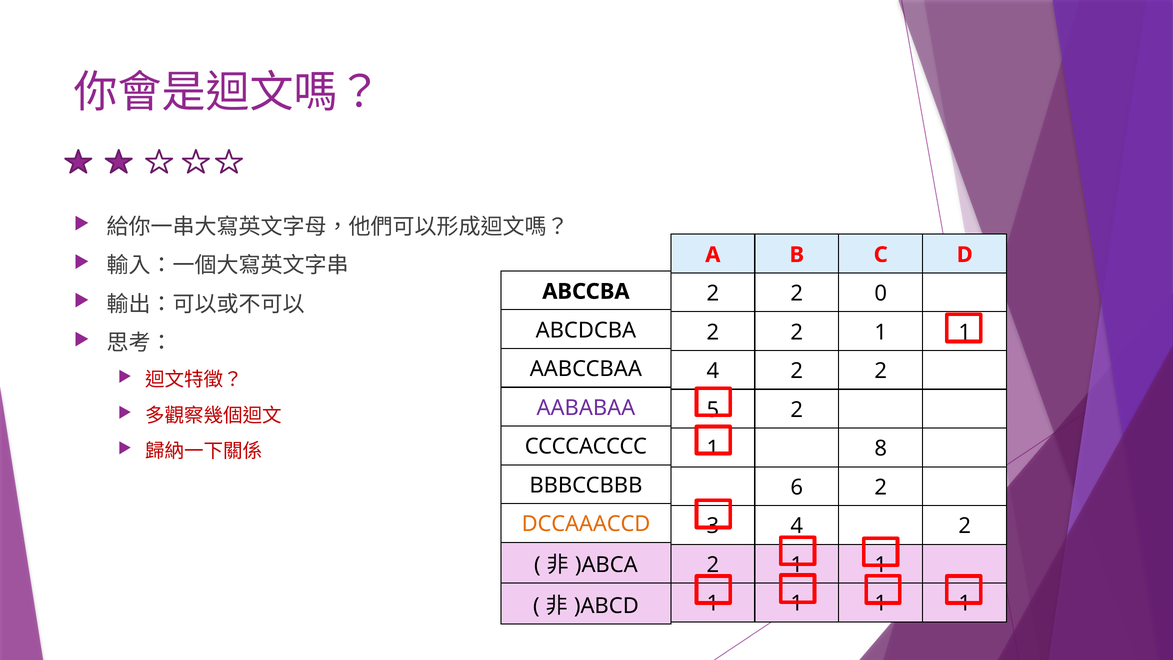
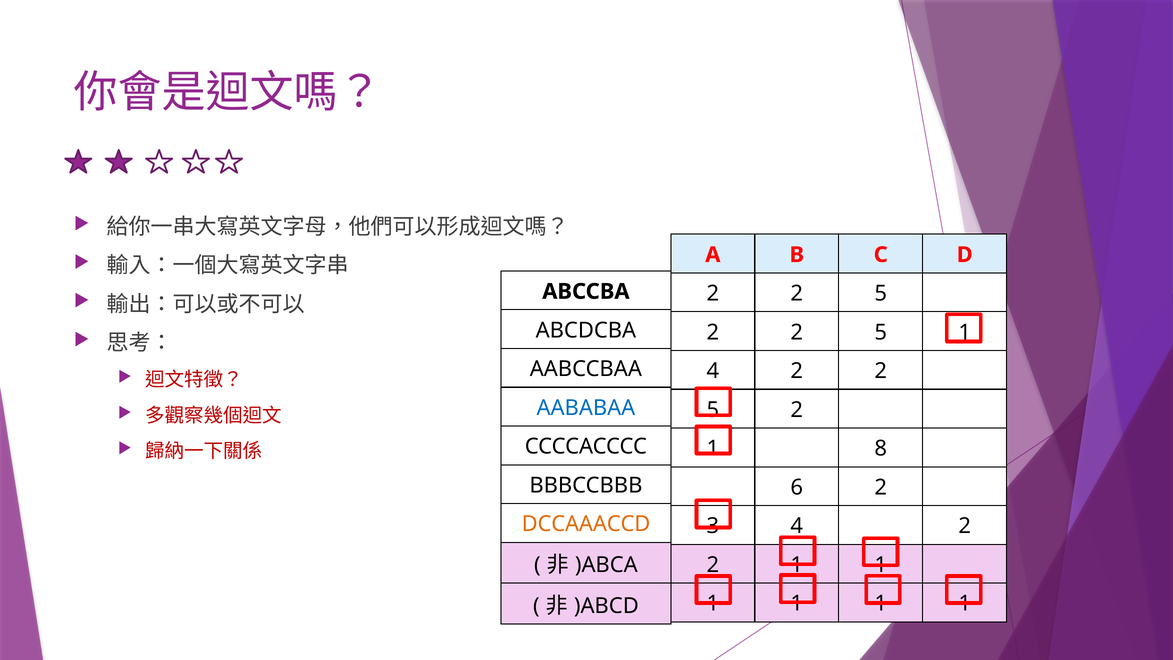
0: 0 -> 5 (881, 293)
1: 1 -> 5 (881, 332)
AABABAA colour: purple -> blue (586, 408)
